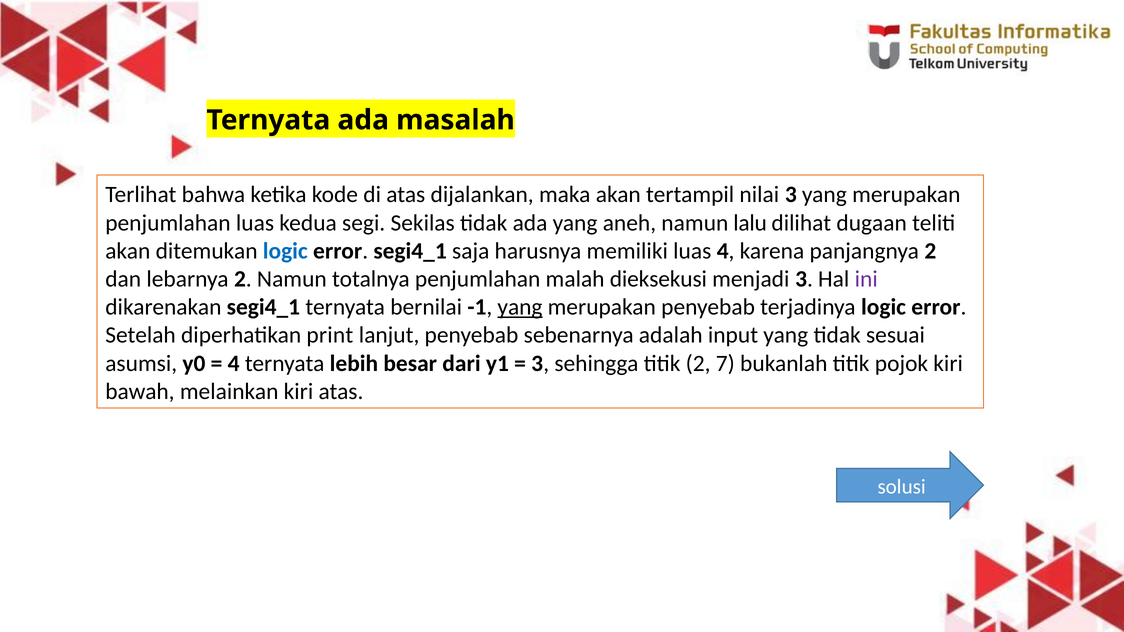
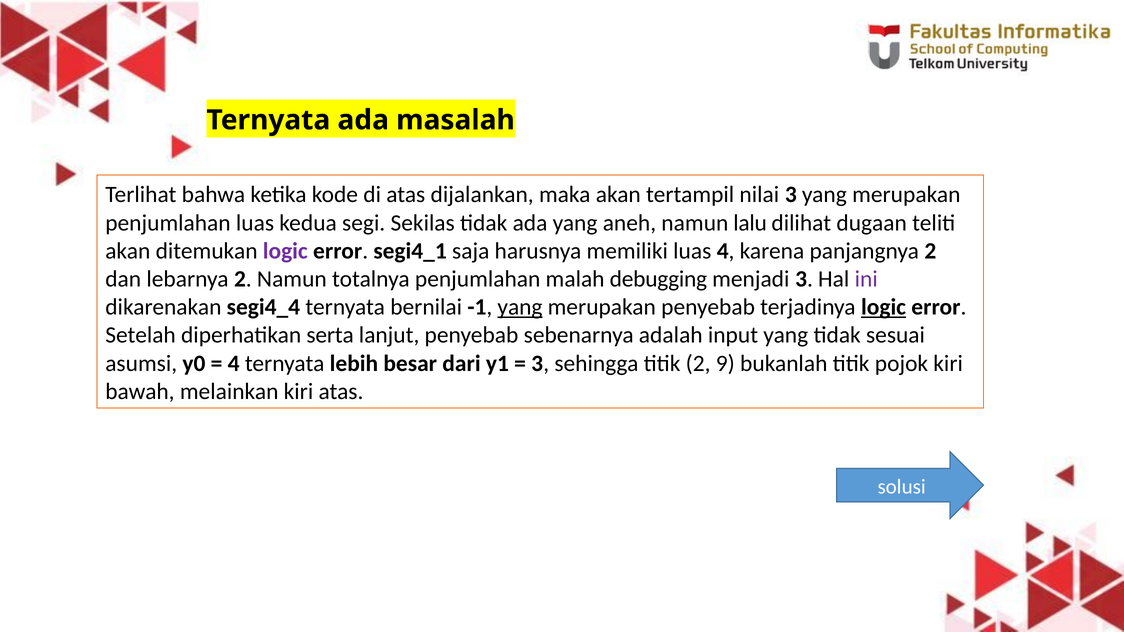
logic colour: blue -> purple (285, 251)
dieksekusi: dieksekusi -> debugging (658, 279)
dikarenakan segi4_1: segi4_1 -> segi4_4 (263, 307)
logic underline: none -> present (884, 307)
print: print -> serta (330, 335)
7: 7 -> 9 (725, 363)
